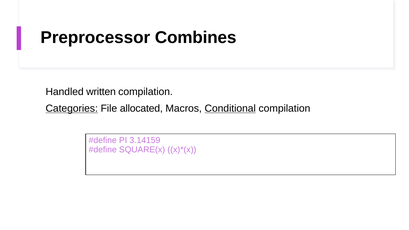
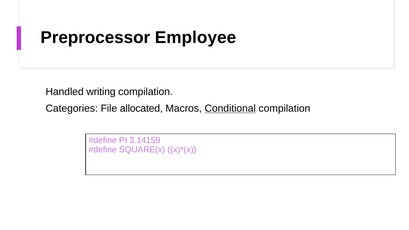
Combines: Combines -> Employee (196, 38)
written: written -> writing (101, 92)
Categories underline: present -> none (72, 108)
